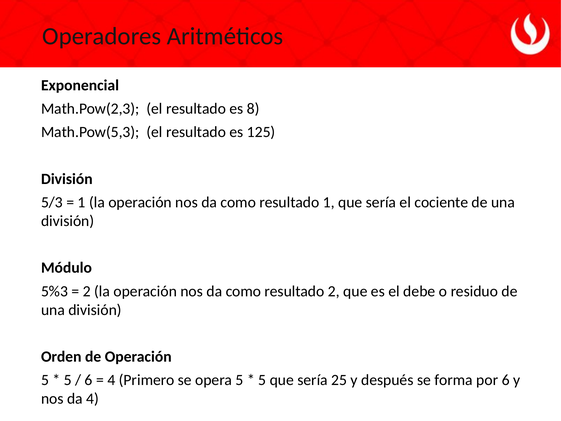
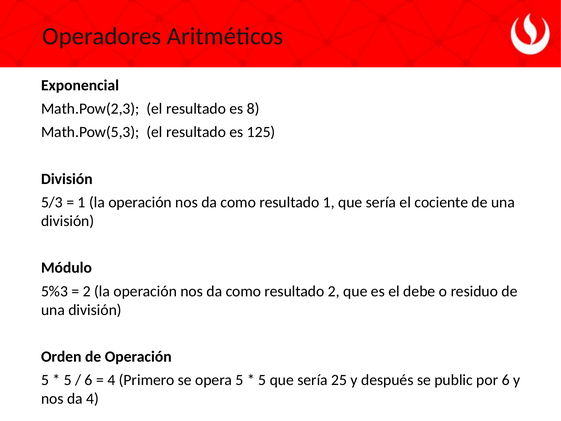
forma: forma -> public (454, 380)
